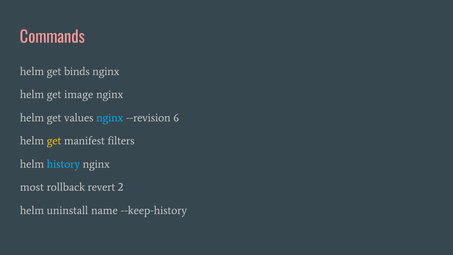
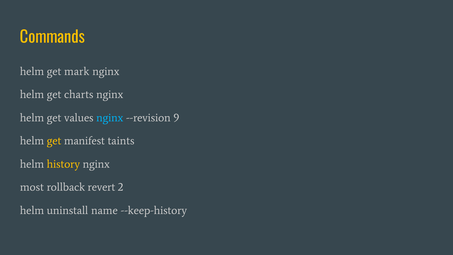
Commands colour: pink -> yellow (52, 38)
binds: binds -> mark (77, 71)
image: image -> charts (79, 94)
6: 6 -> 9 (176, 118)
filters: filters -> taints (121, 141)
history colour: light blue -> yellow (63, 164)
